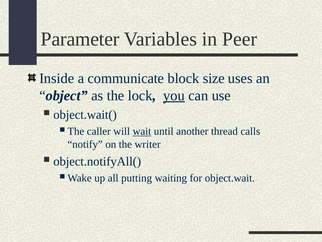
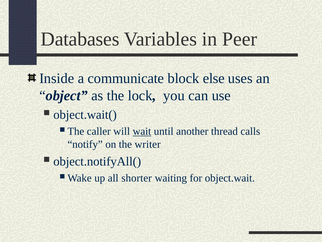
Parameter: Parameter -> Databases (80, 39)
size: size -> else (214, 78)
you underline: present -> none (174, 95)
putting: putting -> shorter (137, 178)
